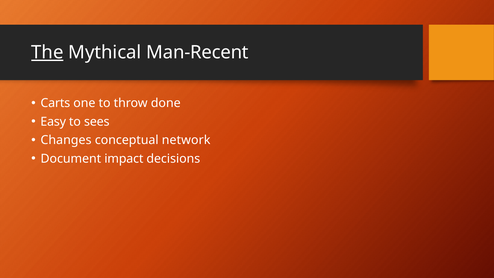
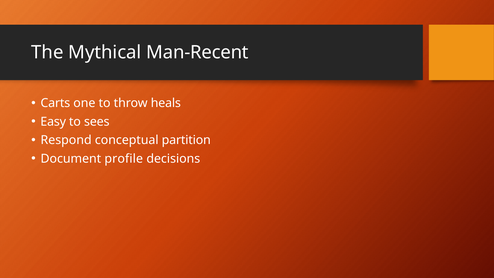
The underline: present -> none (47, 52)
done: done -> heals (166, 103)
Changes: Changes -> Respond (66, 140)
network: network -> partition (186, 140)
impact: impact -> profile (124, 159)
